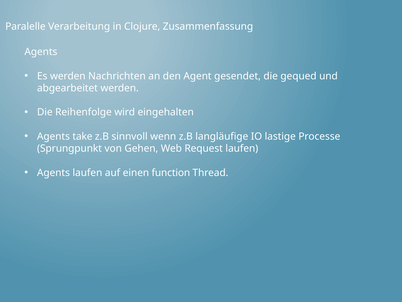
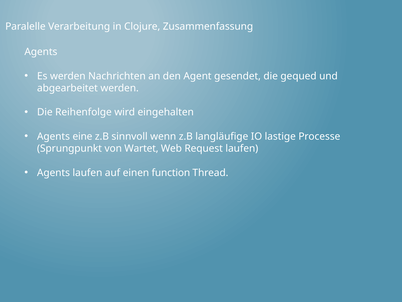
take: take -> eine (82, 136)
Gehen: Gehen -> Wartet (141, 148)
